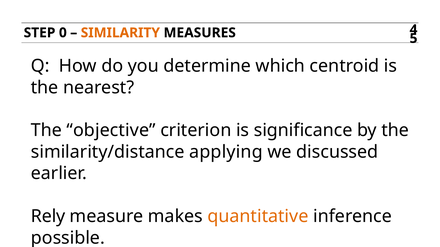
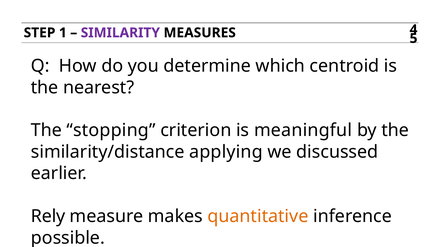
0: 0 -> 1 (63, 33)
SIMILARITY colour: orange -> purple (120, 33)
objective: objective -> stopping (111, 130)
significance: significance -> meaningful (303, 130)
